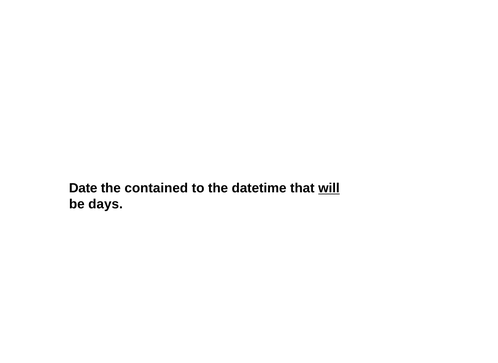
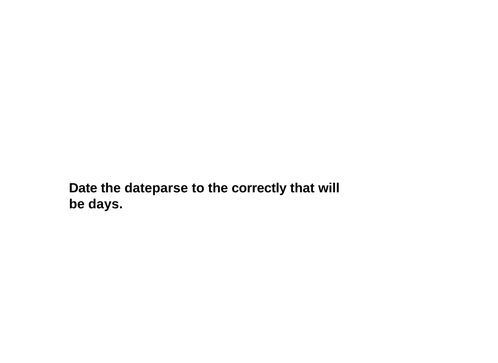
contained: contained -> dateparse (156, 188)
datetime: datetime -> correctly (259, 188)
will underline: present -> none (329, 188)
